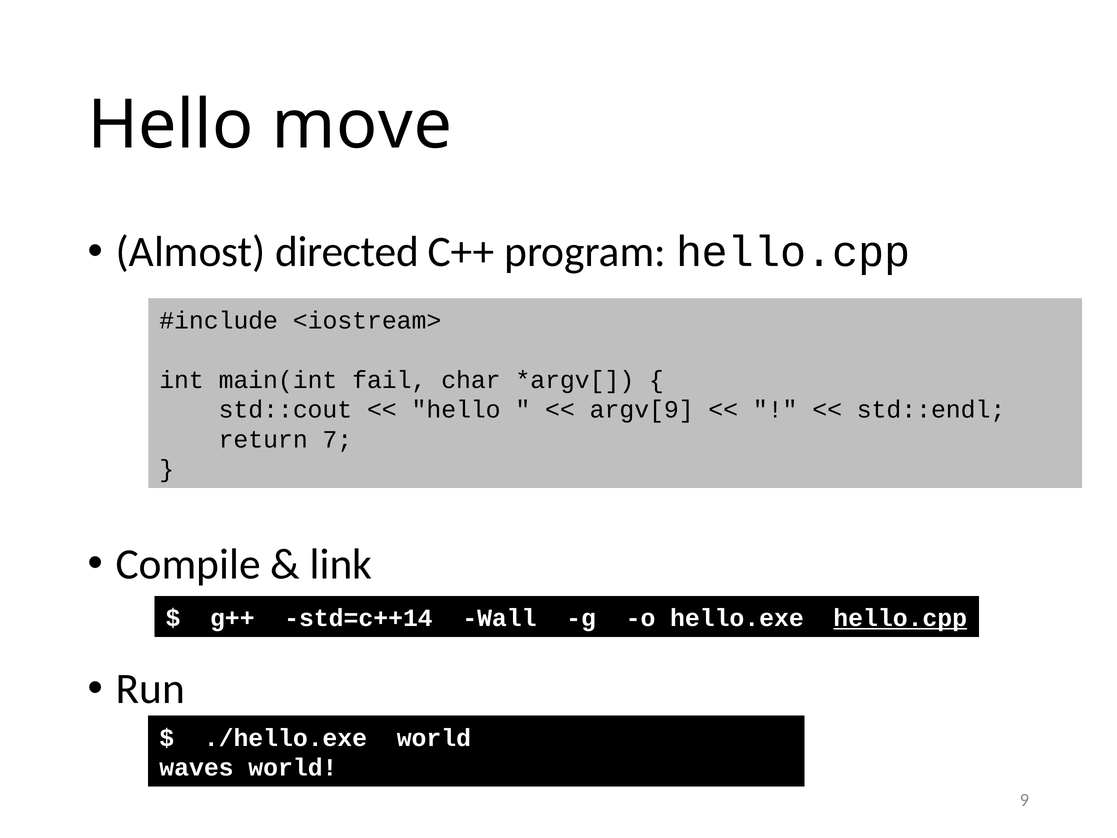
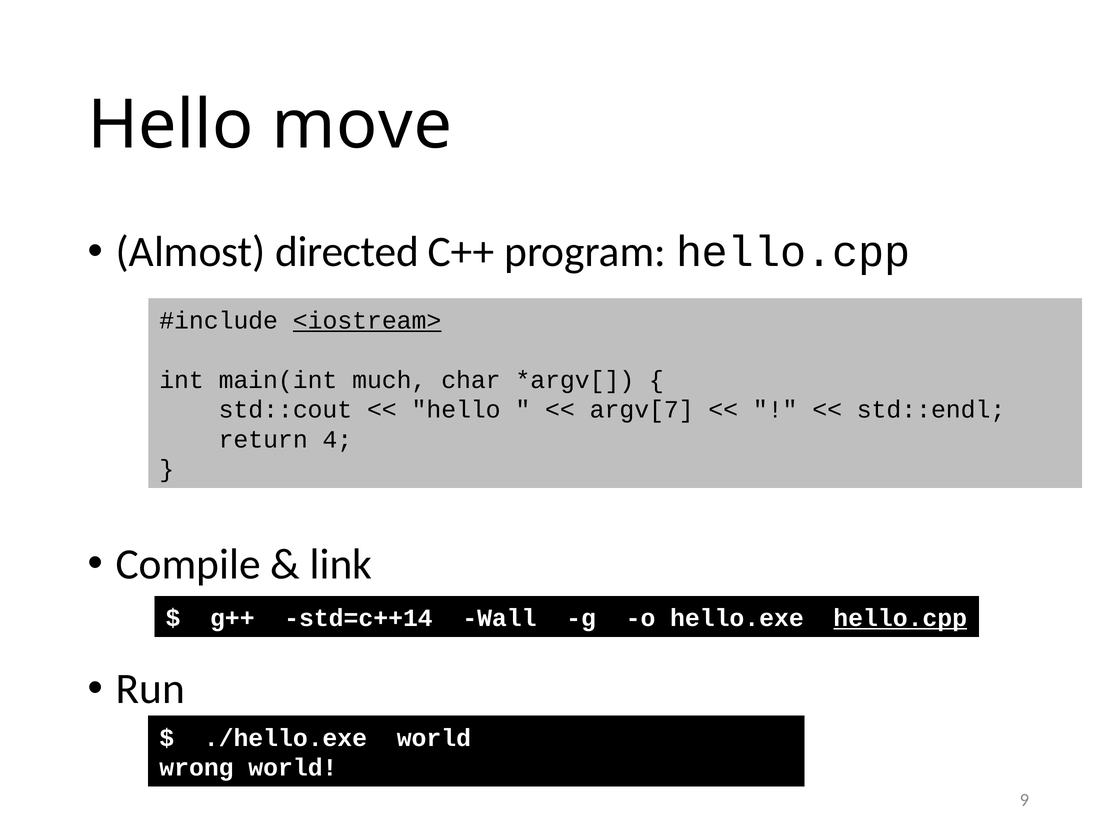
<iostream> underline: none -> present (367, 320)
fail: fail -> much (389, 380)
argv[9: argv[9 -> argv[7 (642, 410)
7: 7 -> 4 (337, 439)
waves: waves -> wrong (196, 767)
